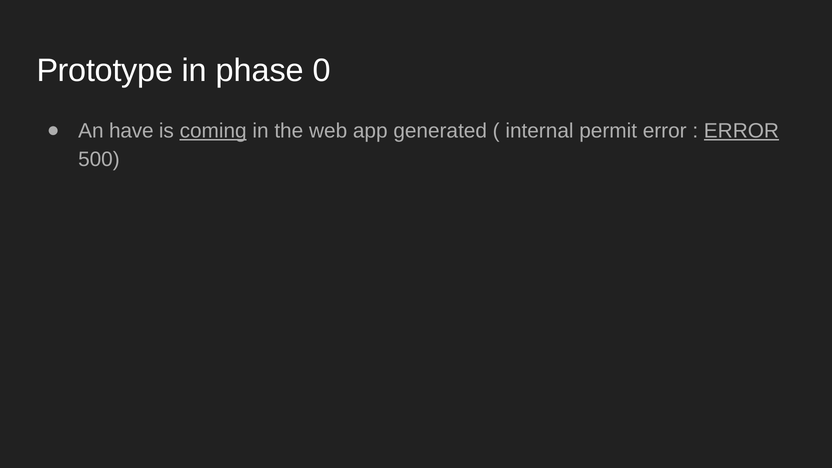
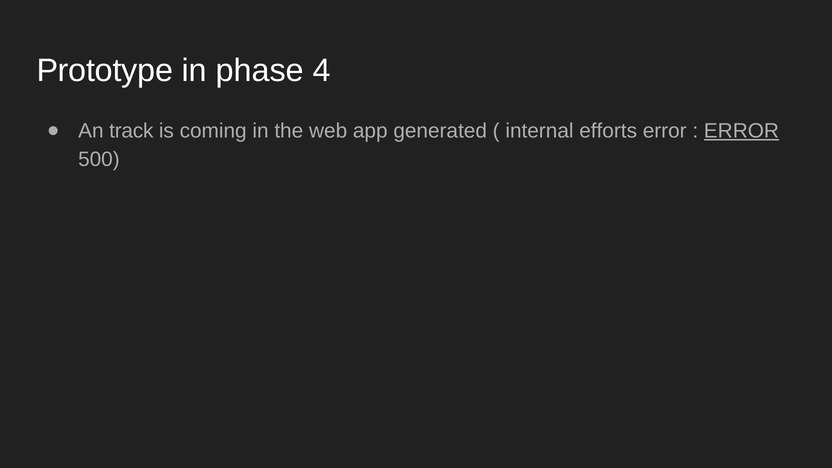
0: 0 -> 4 (322, 70)
have: have -> track (131, 131)
coming underline: present -> none (213, 131)
permit: permit -> efforts (608, 131)
